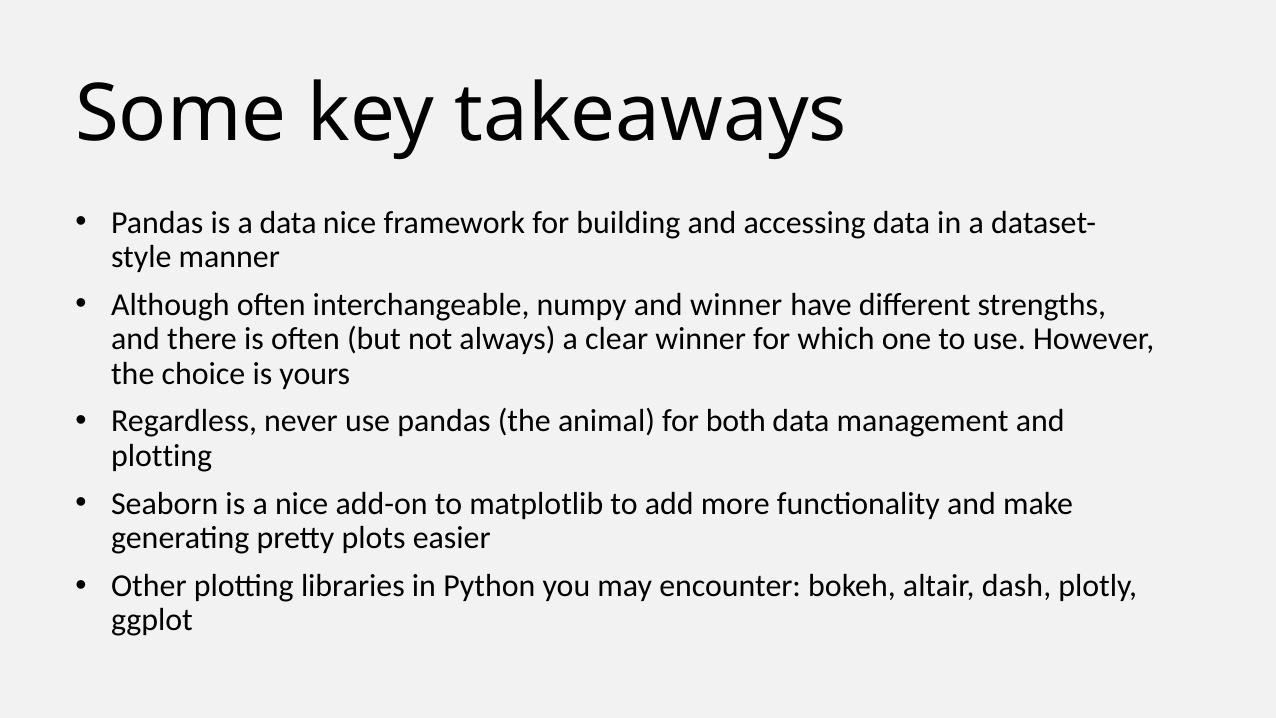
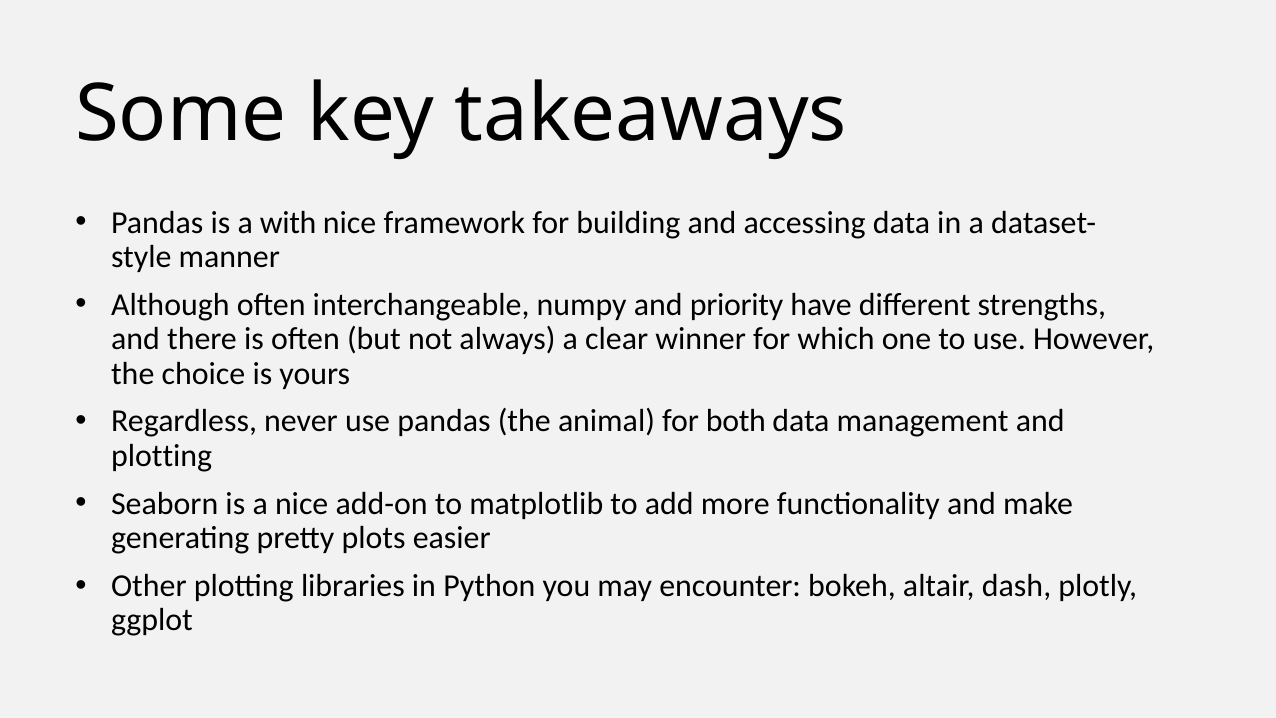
a data: data -> with (288, 222)
and winner: winner -> priority (737, 305)
